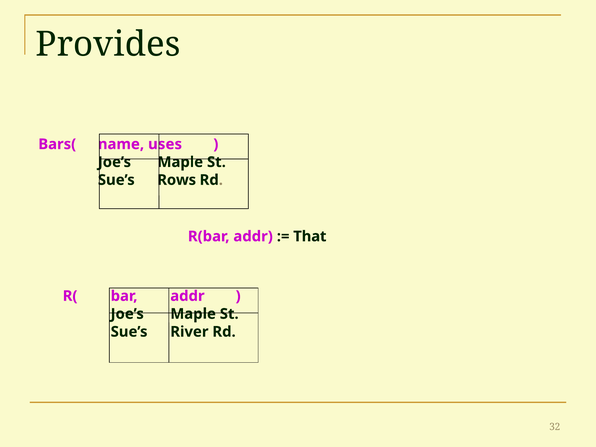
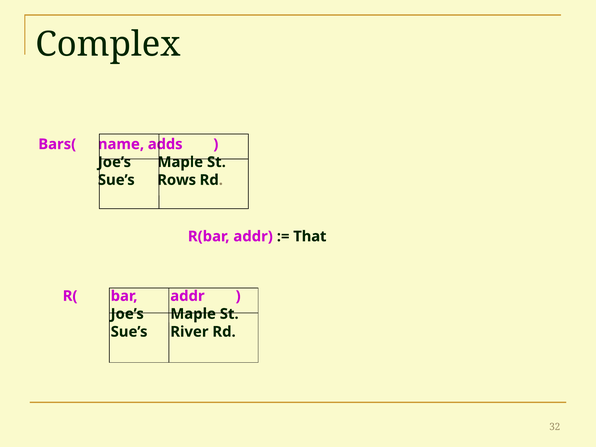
Provides: Provides -> Complex (108, 44)
uses: uses -> adds (165, 144)
